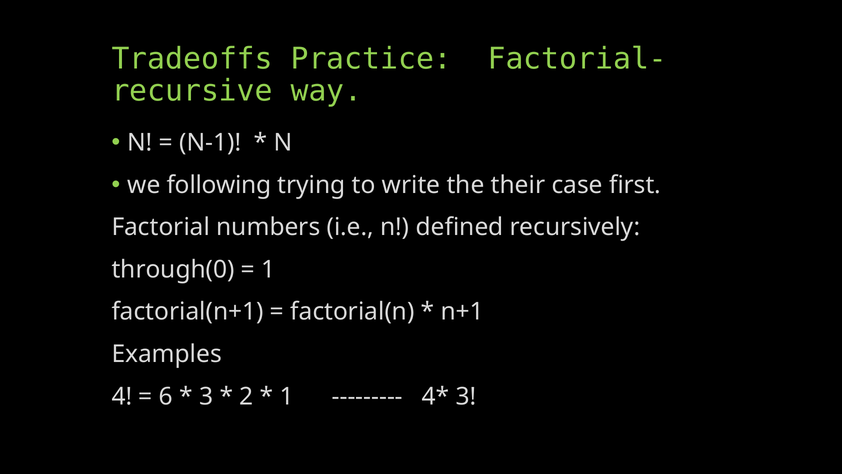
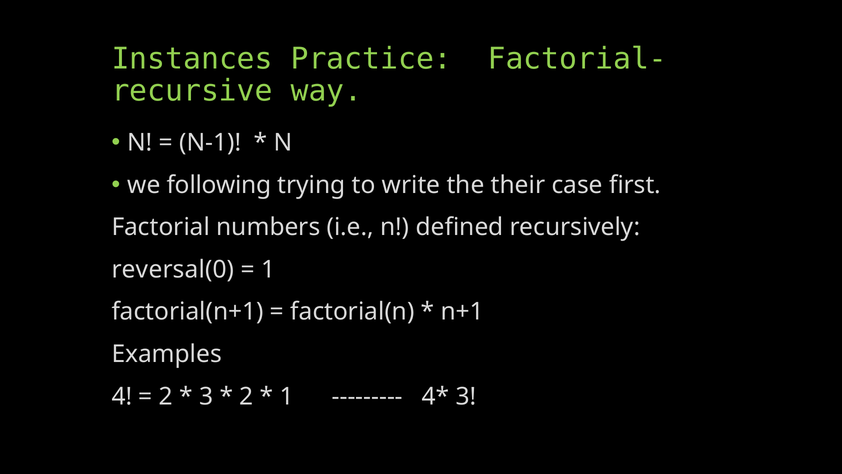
Tradeoffs: Tradeoffs -> Instances (192, 59)
through(0: through(0 -> reversal(0 (173, 269)
6: 6 -> 2 (166, 396)
